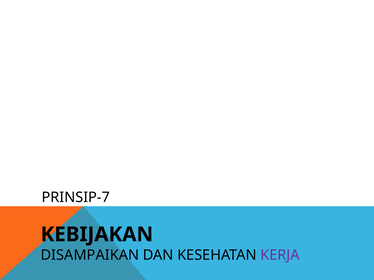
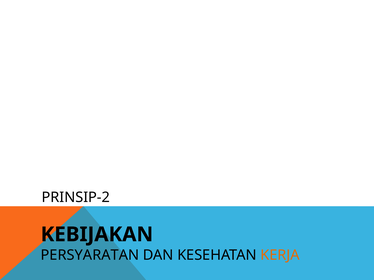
PRINSIP-7: PRINSIP-7 -> PRINSIP-2 (76, 197)
DISAMPAIKAN: DISAMPAIKAN -> PERSYARATAN (90, 255)
KERJA colour: purple -> orange (280, 255)
